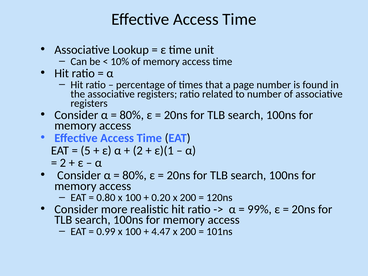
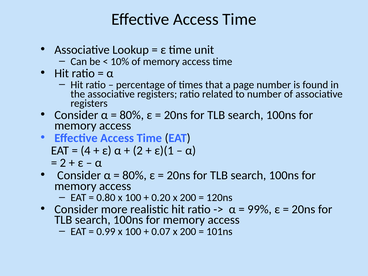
5: 5 -> 4 (86, 151)
4.47: 4.47 -> 0.07 (161, 232)
